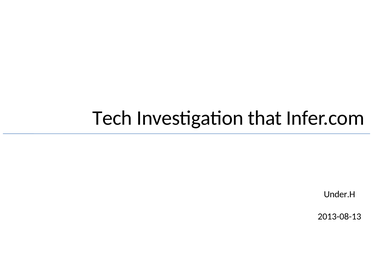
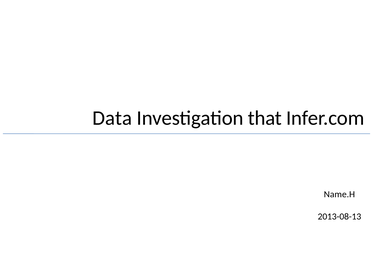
Tech: Tech -> Data (112, 118)
Under.H: Under.H -> Name.H (339, 195)
